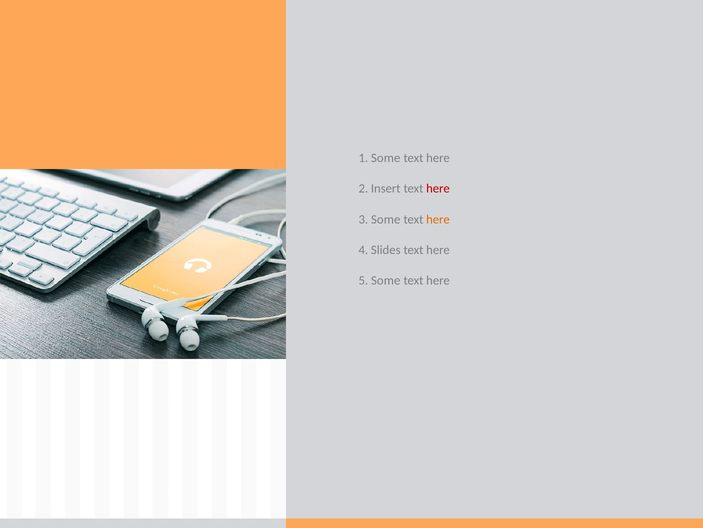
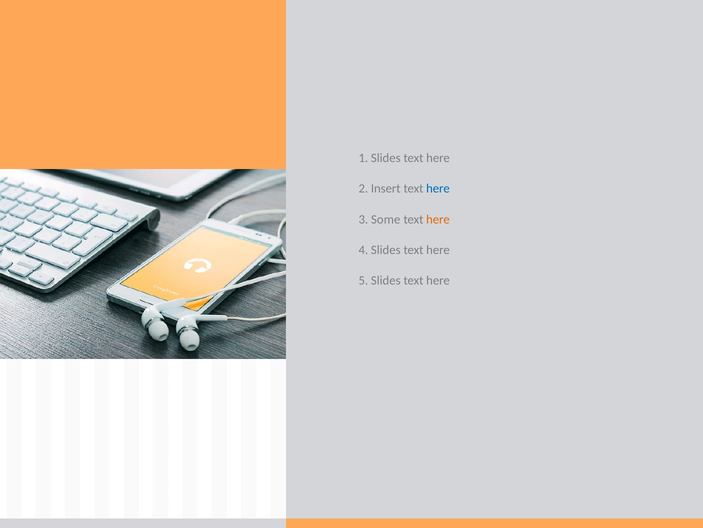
Some: Some -> Slides (386, 158)
here colour: red -> blue (438, 188)
Some: Some -> Slides (386, 280)
